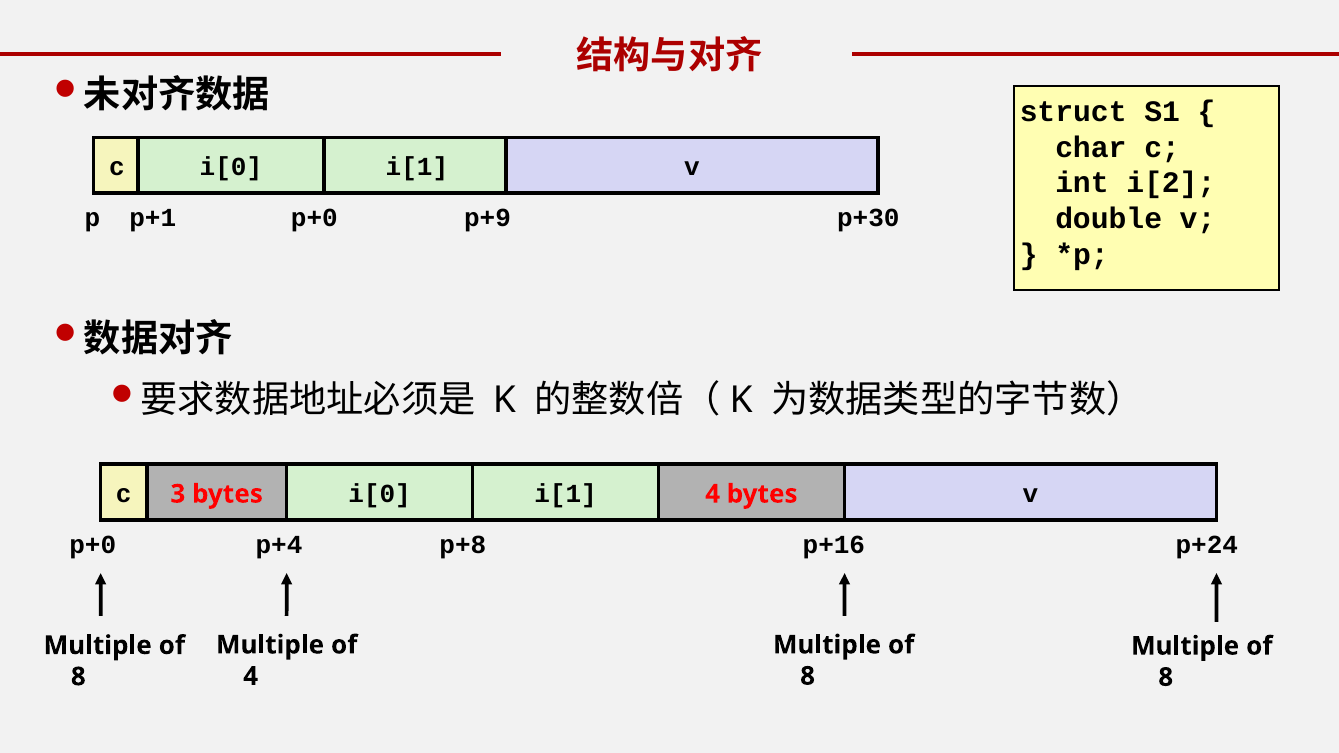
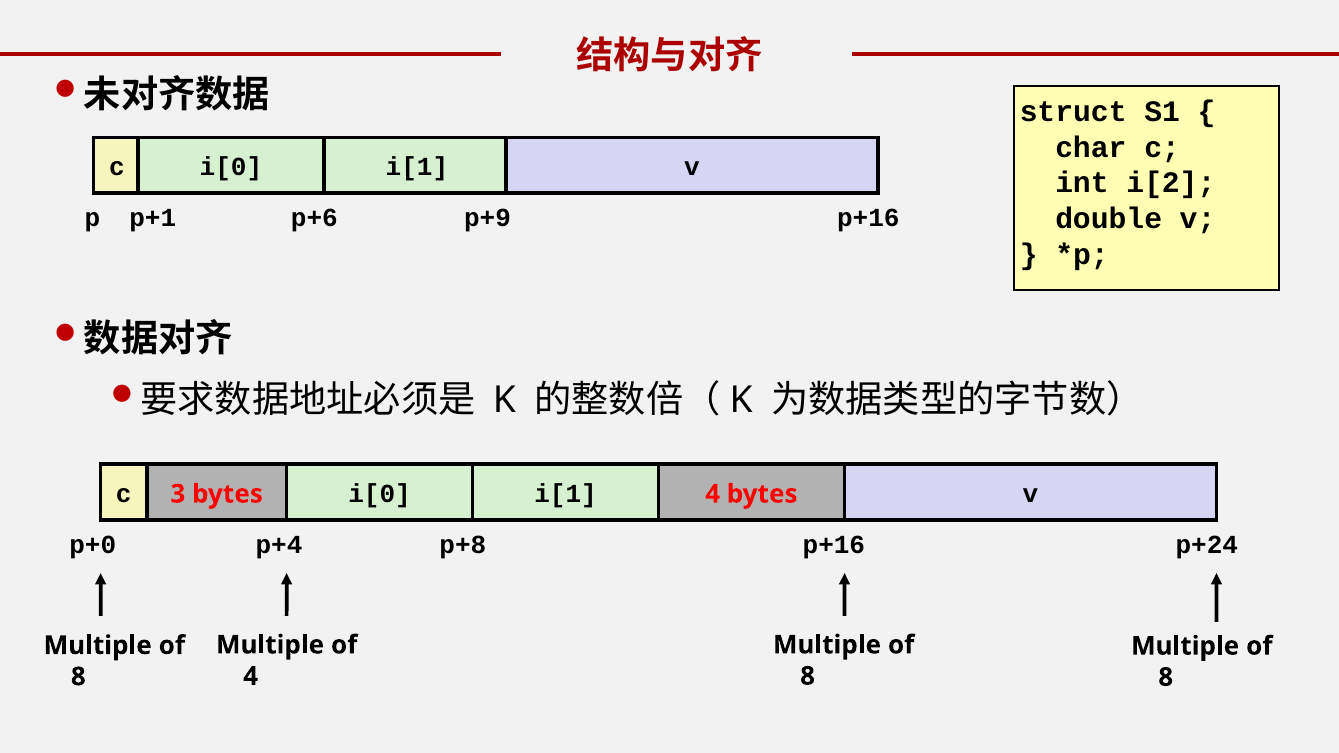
p+1 p+0: p+0 -> p+6 (314, 218)
p+9 p+30: p+30 -> p+16 (868, 218)
